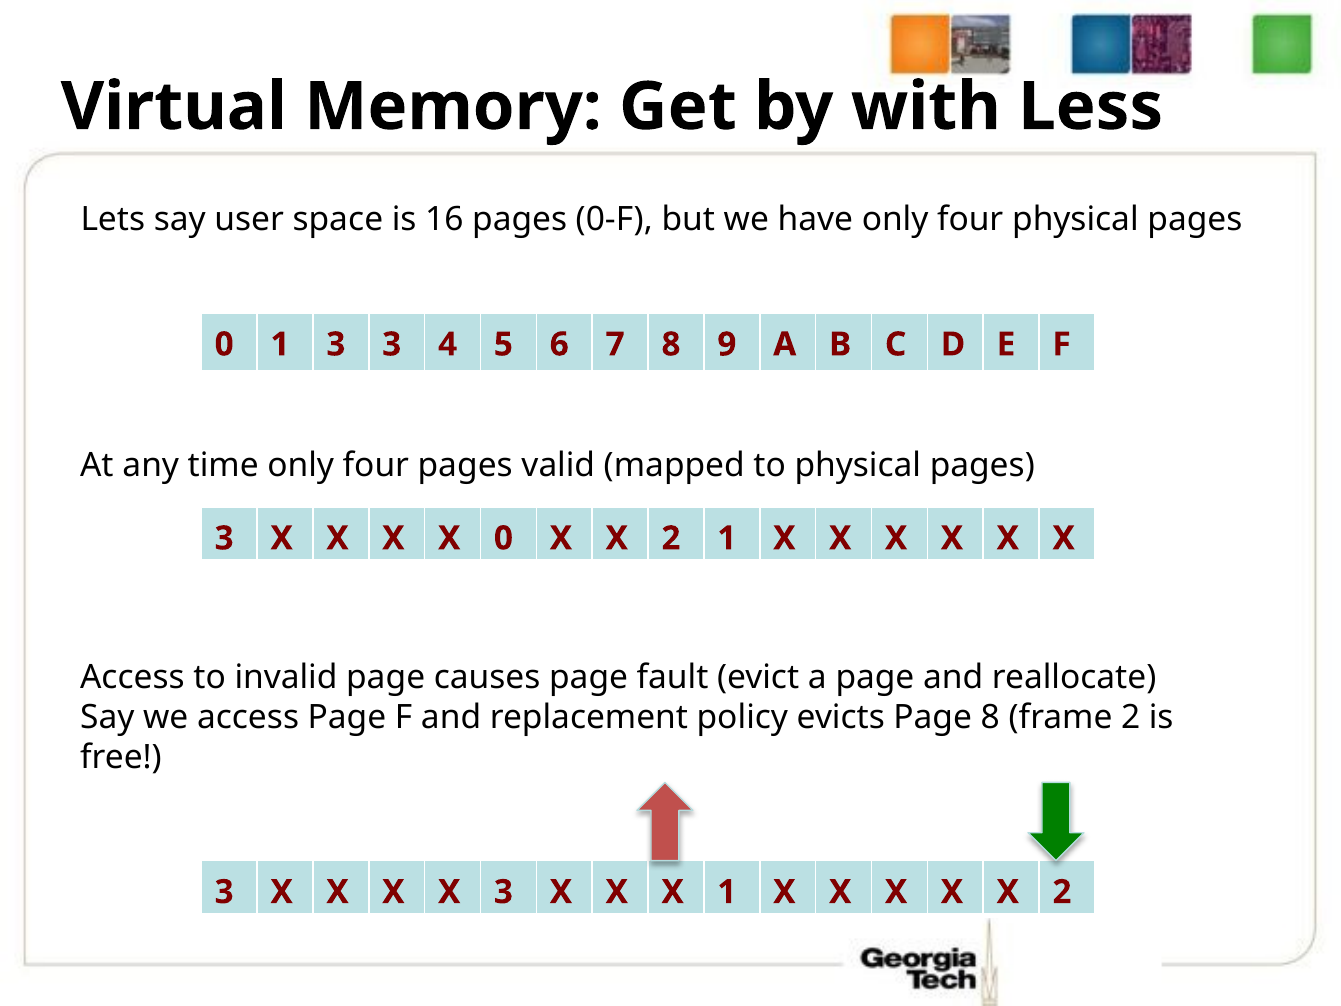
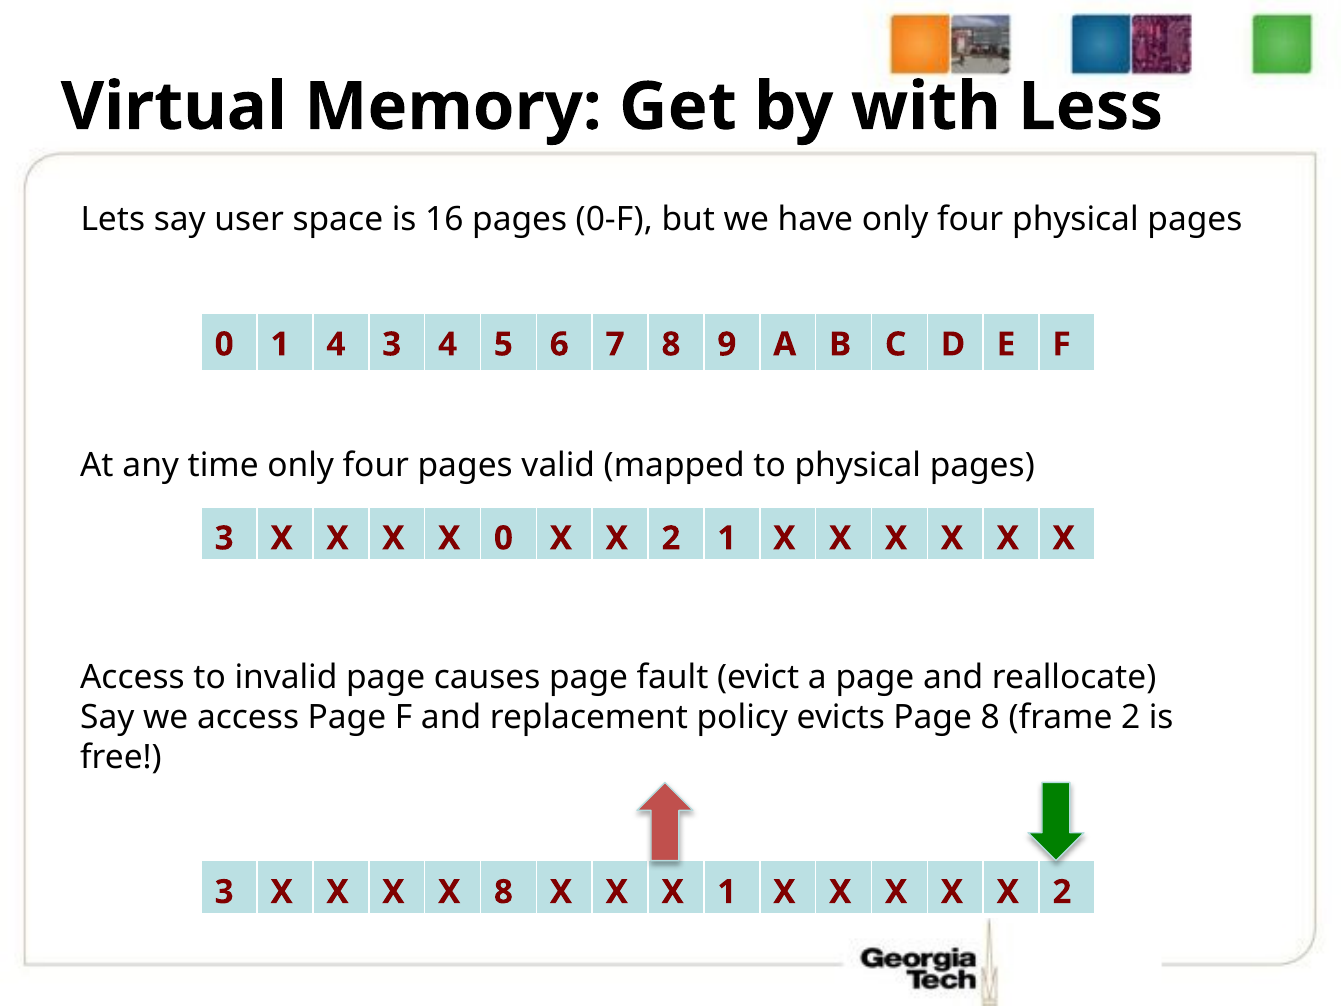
1 3: 3 -> 4 (336, 344)
X 3: 3 -> 8 (503, 892)
